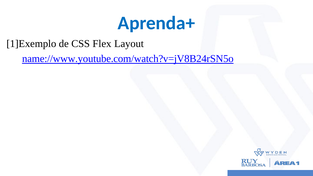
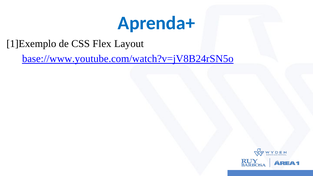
name://www.youtube.com/watch?v=jV8B24rSN5o: name://www.youtube.com/watch?v=jV8B24rSN5o -> base://www.youtube.com/watch?v=jV8B24rSN5o (128, 59)
